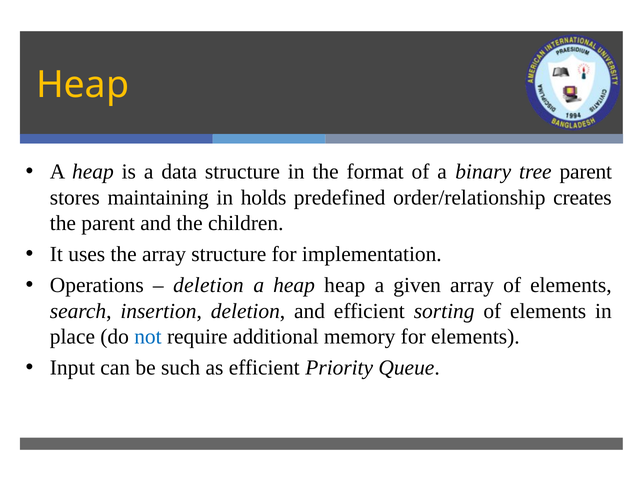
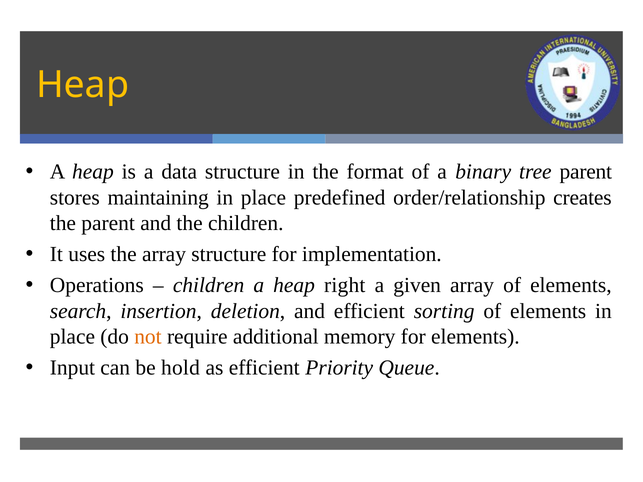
holds: holds -> place (263, 198)
deletion: deletion -> children (209, 286)
heap heap: heap -> right (345, 286)
not colour: blue -> orange (148, 337)
such: such -> hold (180, 368)
